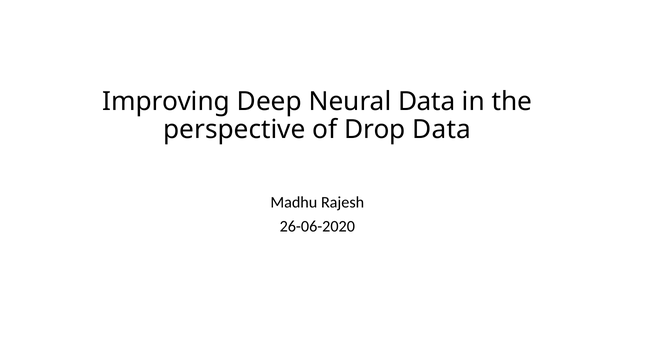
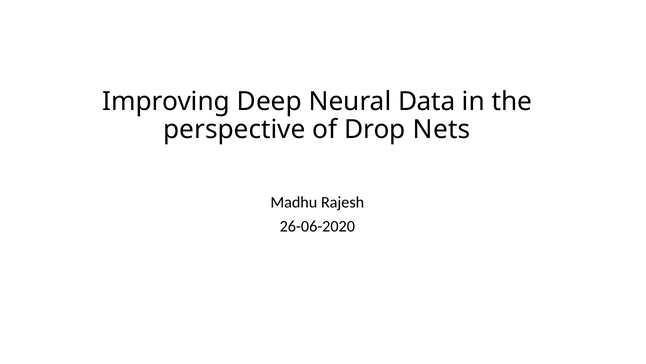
Drop Data: Data -> Nets (442, 130)
